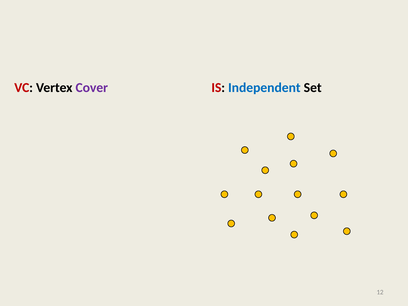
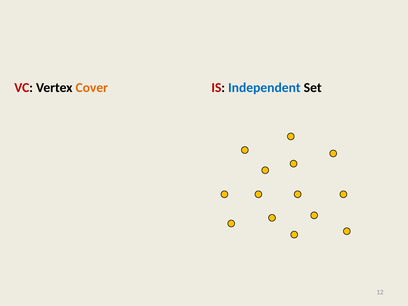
Cover colour: purple -> orange (92, 88)
